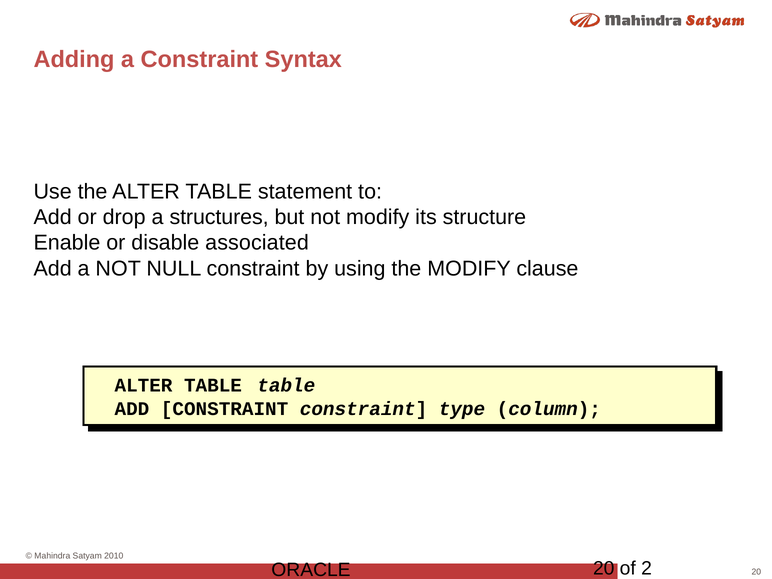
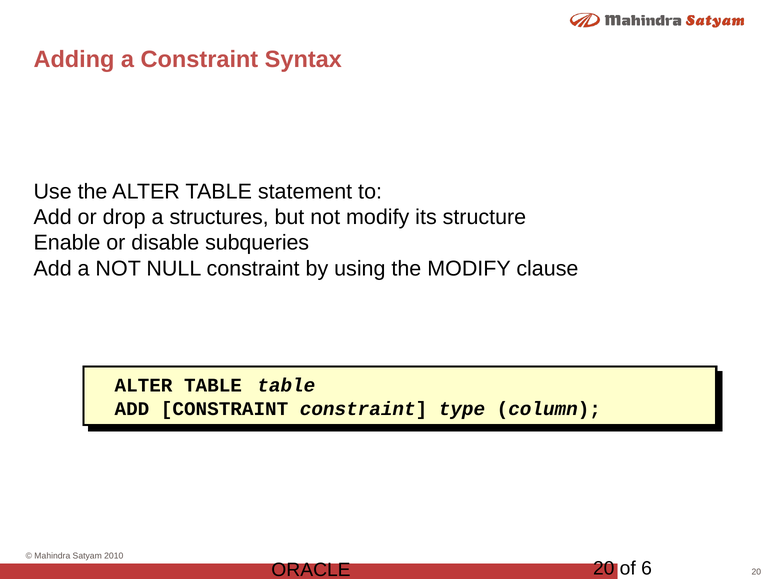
associated: associated -> subqueries (257, 243)
2: 2 -> 6 (647, 568)
